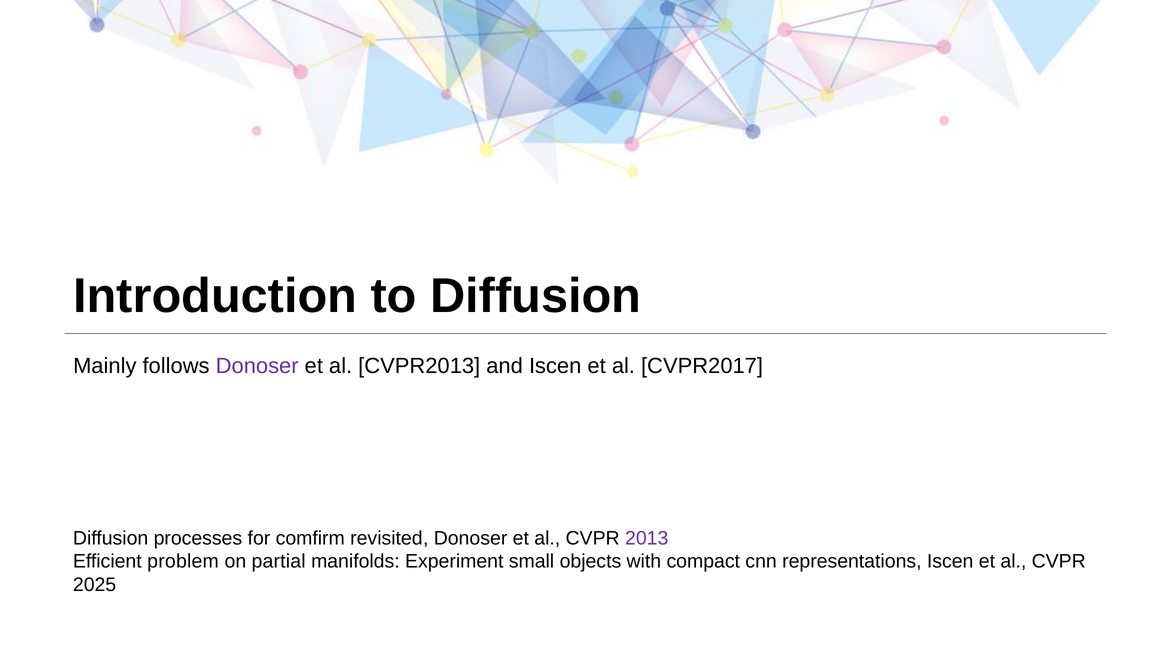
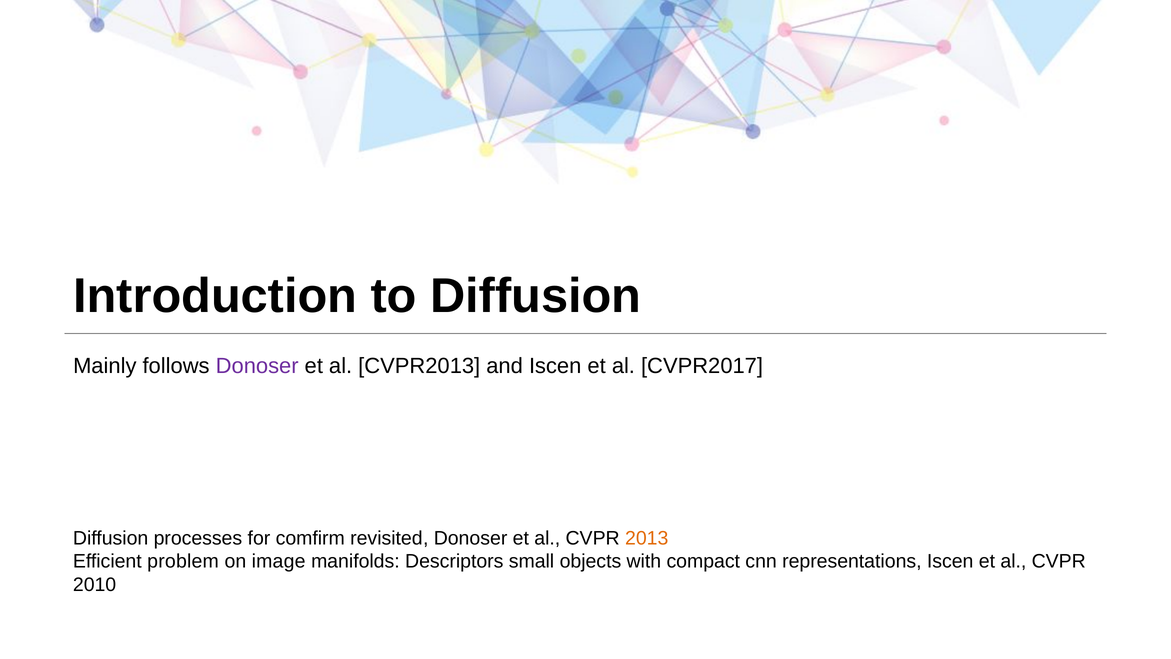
2013 colour: purple -> orange (647, 538)
partial: partial -> image (279, 561)
Experiment: Experiment -> Descriptors (454, 561)
2025: 2025 -> 2010 (95, 585)
